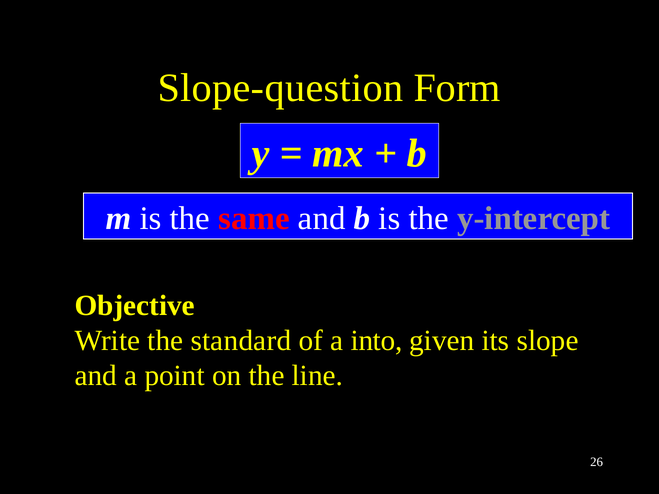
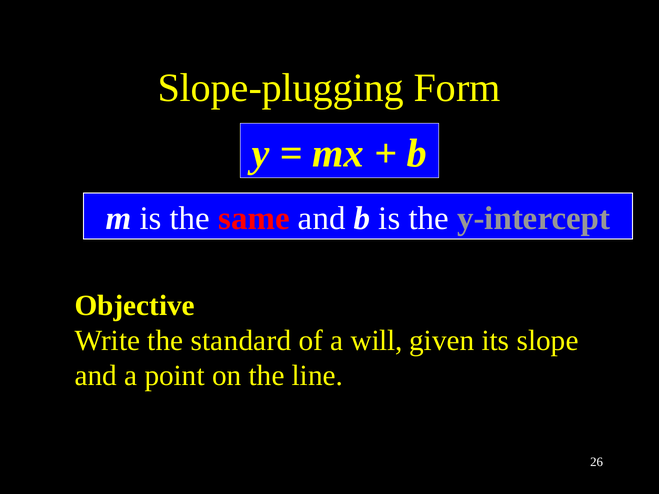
Slope-question: Slope-question -> Slope-plugging (281, 88)
into: into -> will (377, 341)
